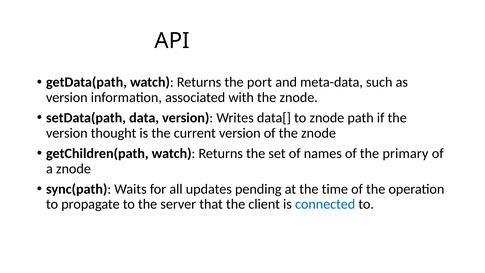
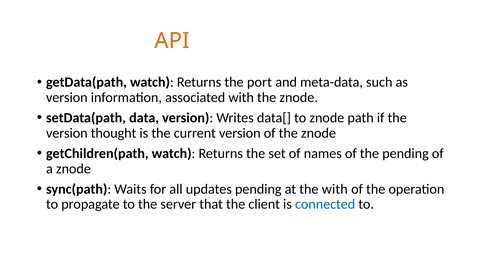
API colour: black -> orange (172, 41)
the primary: primary -> pending (406, 153)
the time: time -> with (335, 189)
